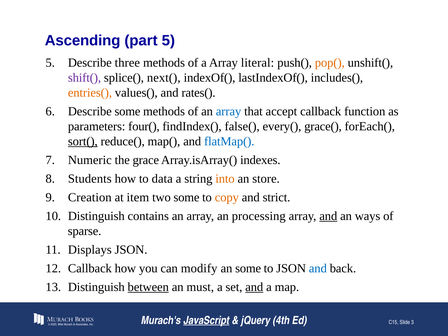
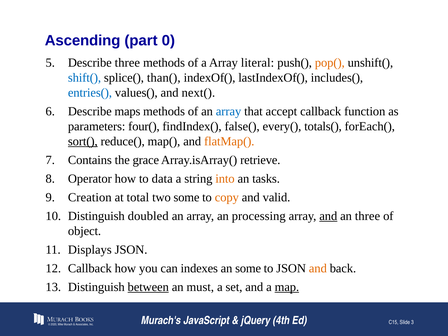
part 5: 5 -> 0 (168, 41)
shift( colour: purple -> blue (85, 78)
next(: next( -> than( (164, 78)
entries( colour: orange -> blue (90, 93)
rates(: rates( -> next( (198, 93)
Describe some: some -> maps (127, 111)
grace(: grace( -> totals( (323, 126)
flatMap( colour: blue -> orange (229, 141)
Numeric: Numeric -> Contains (90, 160)
indexes: indexes -> retrieve (260, 160)
Students: Students -> Operator (90, 179)
store: store -> tasks (266, 179)
item: item -> total (138, 197)
strict: strict -> valid (277, 197)
contains: contains -> doubled (148, 216)
an ways: ways -> three (367, 216)
sparse: sparse -> object (85, 231)
modify: modify -> indexes (199, 268)
and colour: blue -> orange (318, 268)
and underline: present -> none (254, 287)
map underline: none -> present (287, 287)
JavaScript underline: present -> none (206, 320)
